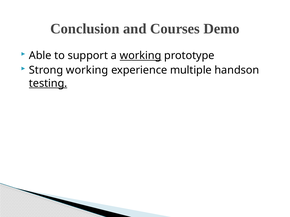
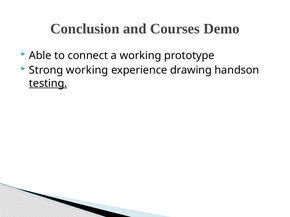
support: support -> connect (88, 56)
working underline: present -> none (141, 56)
multiple: multiple -> drawing (191, 70)
